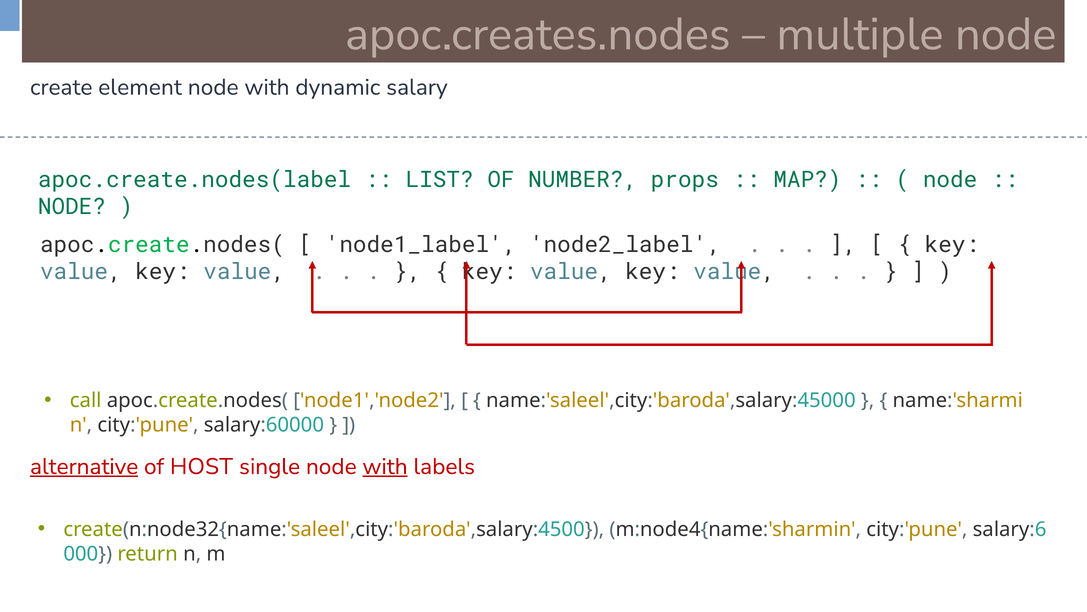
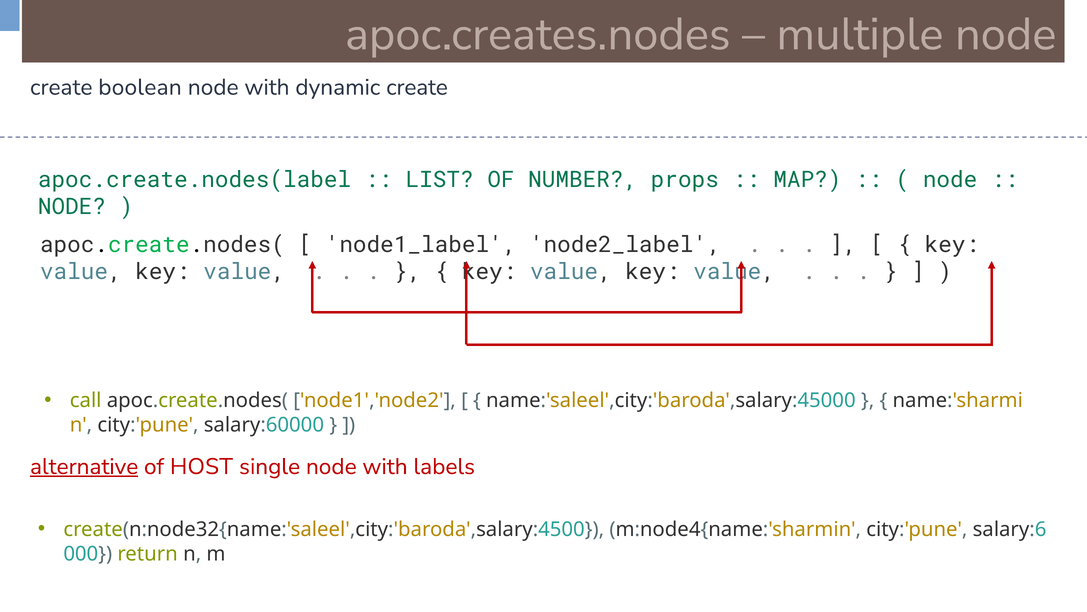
element: element -> boolean (140, 87)
dynamic salary: salary -> create (417, 87)
with underline: present -> none (385, 466)
